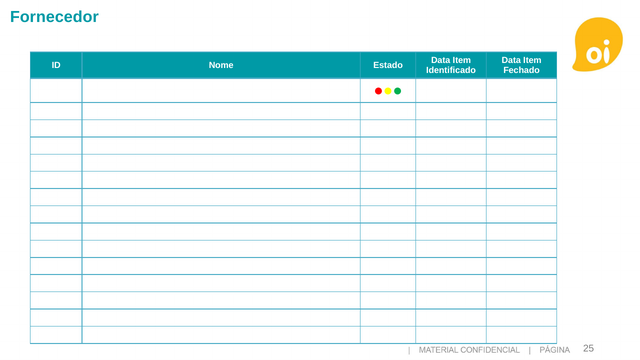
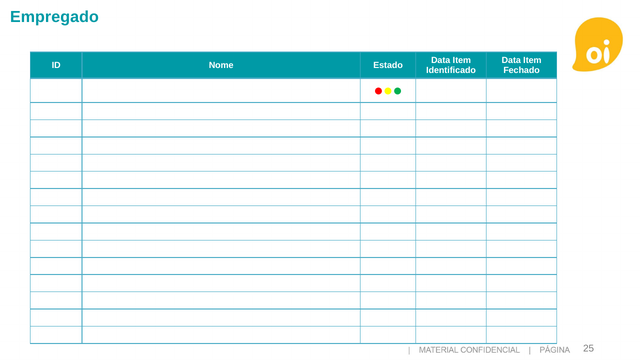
Fornecedor: Fornecedor -> Empregado (54, 17)
